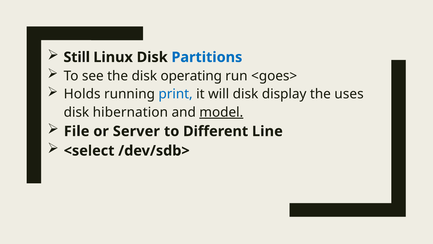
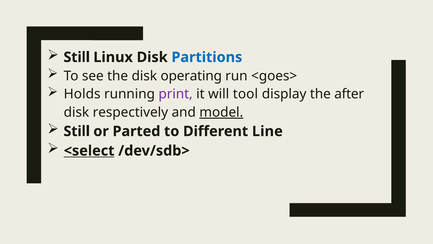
print colour: blue -> purple (176, 94)
will disk: disk -> tool (245, 94)
uses: uses -> after (349, 94)
hibernation: hibernation -> respectively (130, 112)
File: File -> Still (77, 131)
Server: Server -> Parted (136, 131)
<select underline: none -> present (89, 151)
